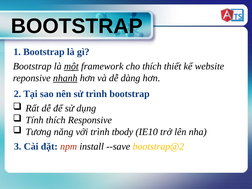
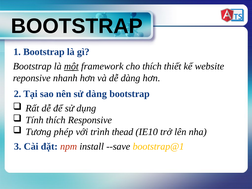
nhanh underline: present -> none (65, 78)
sử trình: trình -> dàng (96, 94)
năng: năng -> phép (64, 132)
tbody: tbody -> thead (123, 132)
bootstrap@2: bootstrap@2 -> bootstrap@1 (158, 146)
